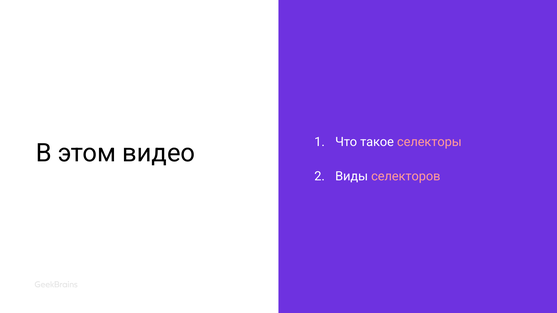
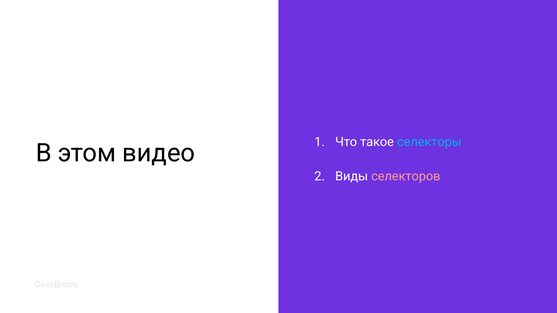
селекторы colour: pink -> light blue (429, 142)
